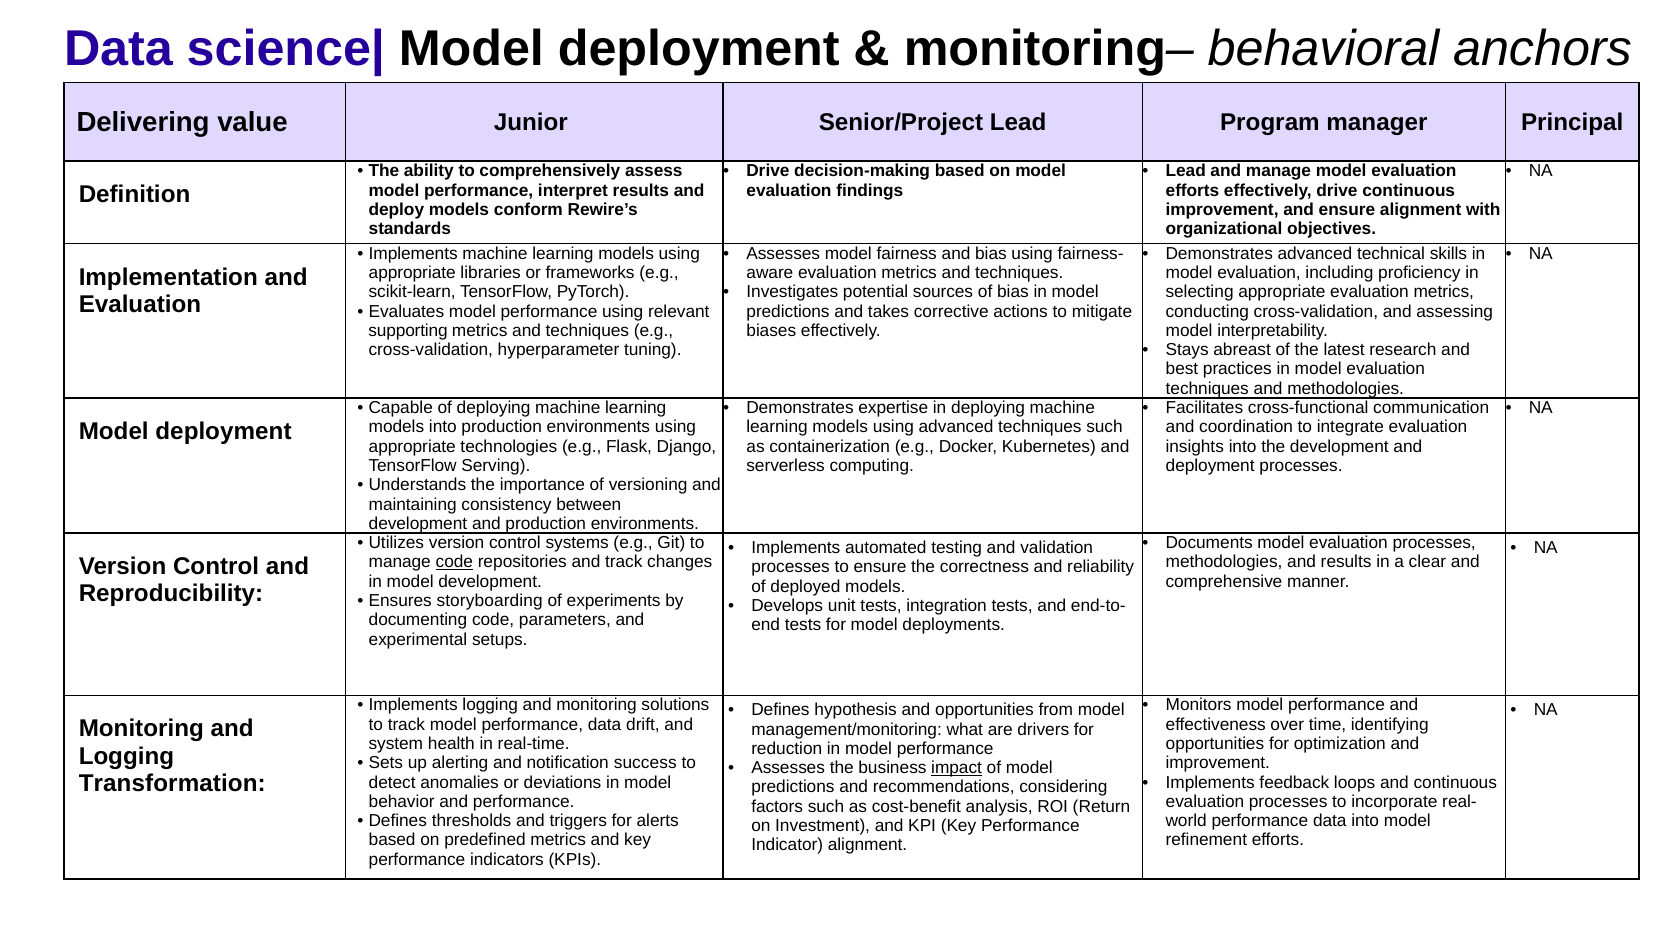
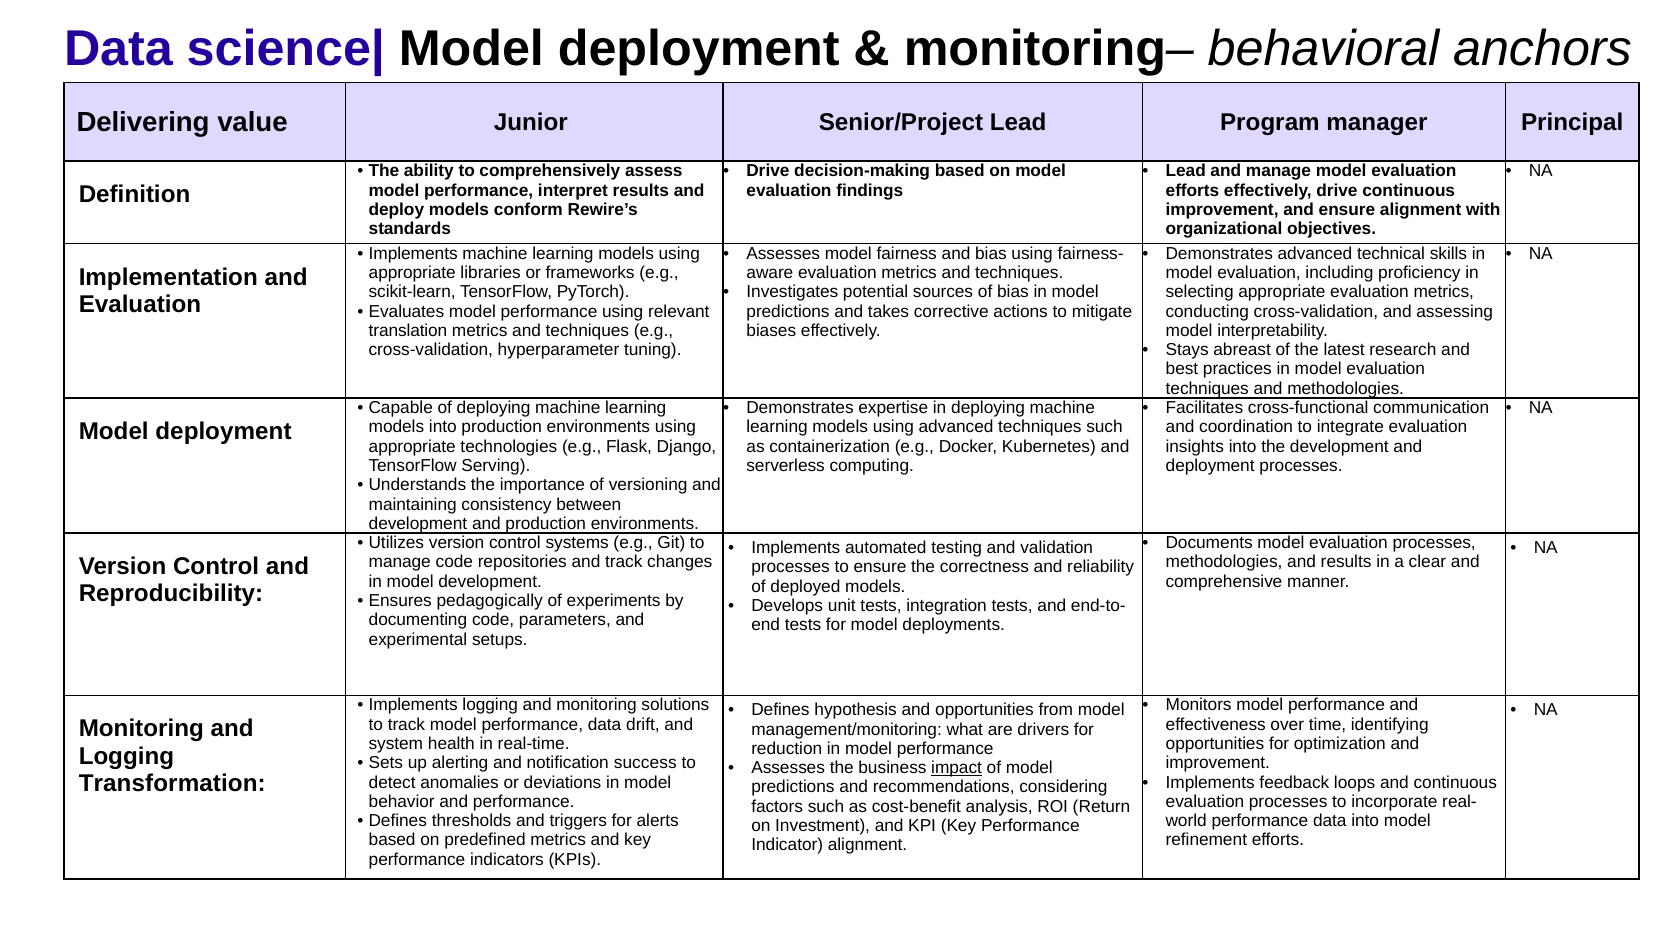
supporting: supporting -> translation (408, 331)
code underline: present -> none (454, 563)
storyboarding: storyboarding -> pedagogically (490, 601)
